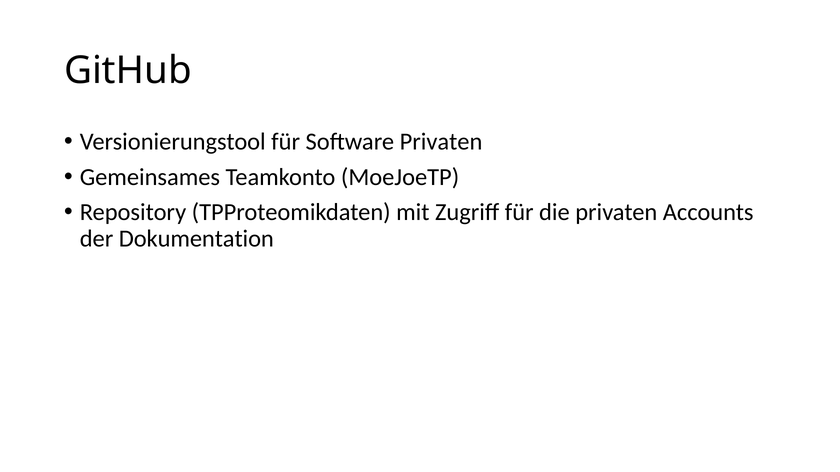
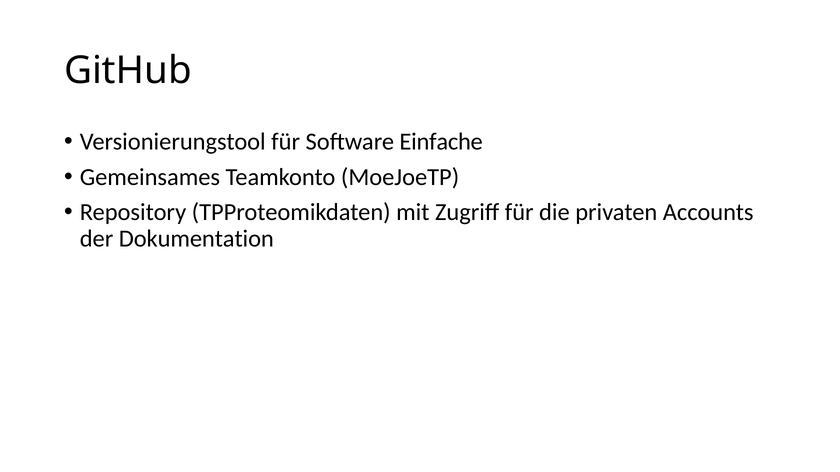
Software Privaten: Privaten -> Einfache (441, 142)
